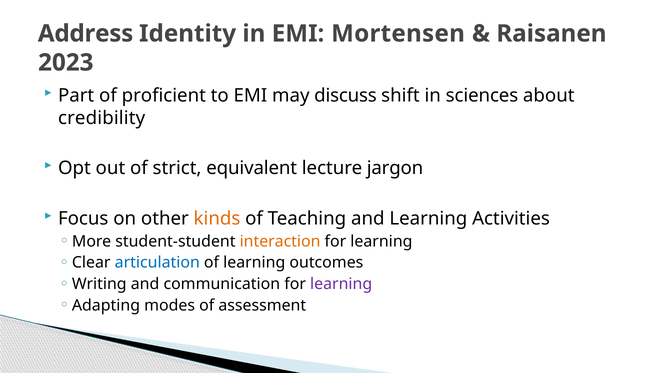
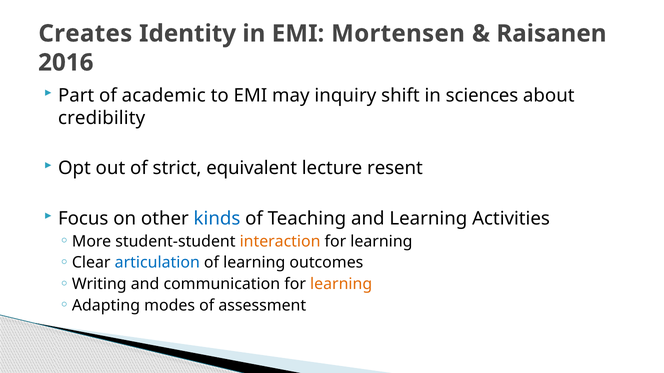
Address: Address -> Creates (85, 34)
2023: 2023 -> 2016 (66, 63)
proficient: proficient -> academic (164, 96)
discuss: discuss -> inquiry (345, 96)
jargon: jargon -> resent (395, 168)
kinds colour: orange -> blue (217, 219)
learning colour: purple -> orange (341, 284)
